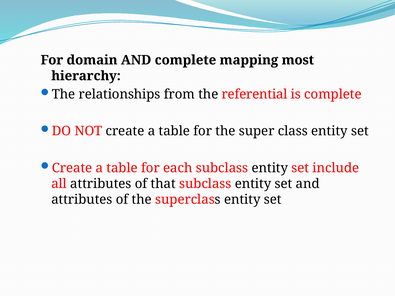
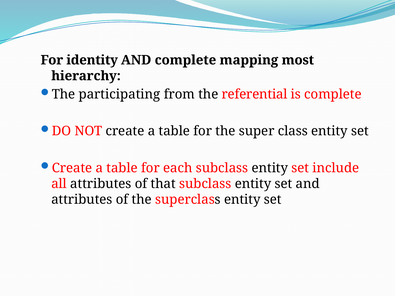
domain: domain -> identity (92, 60)
relationships: relationships -> participating (119, 94)
